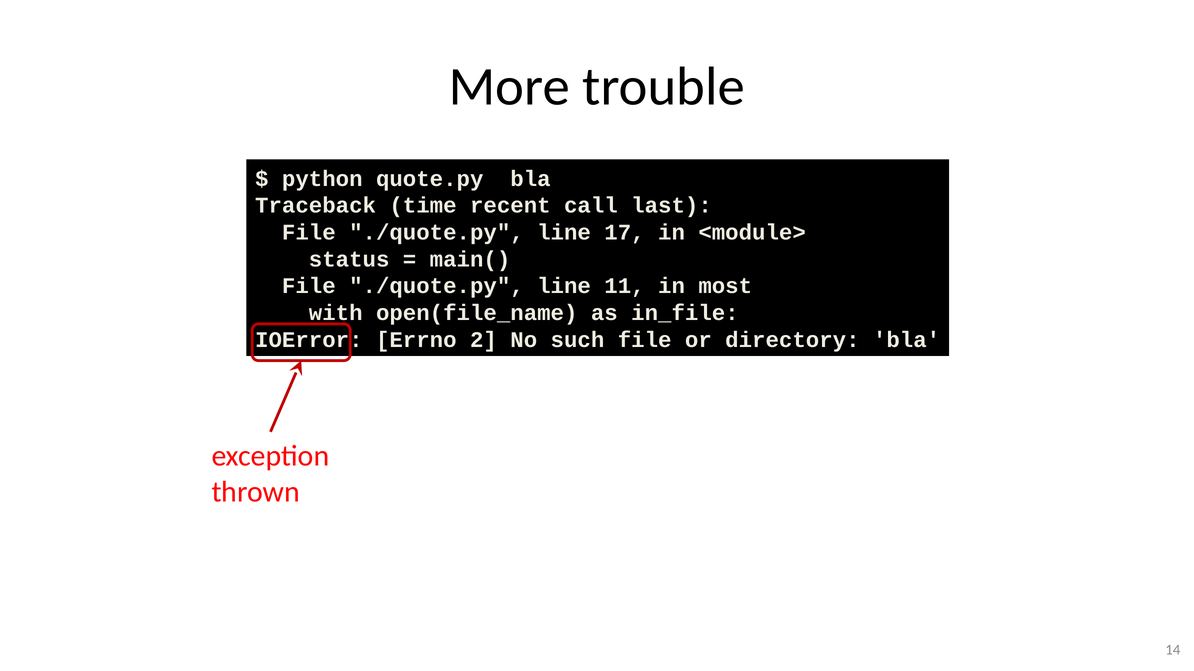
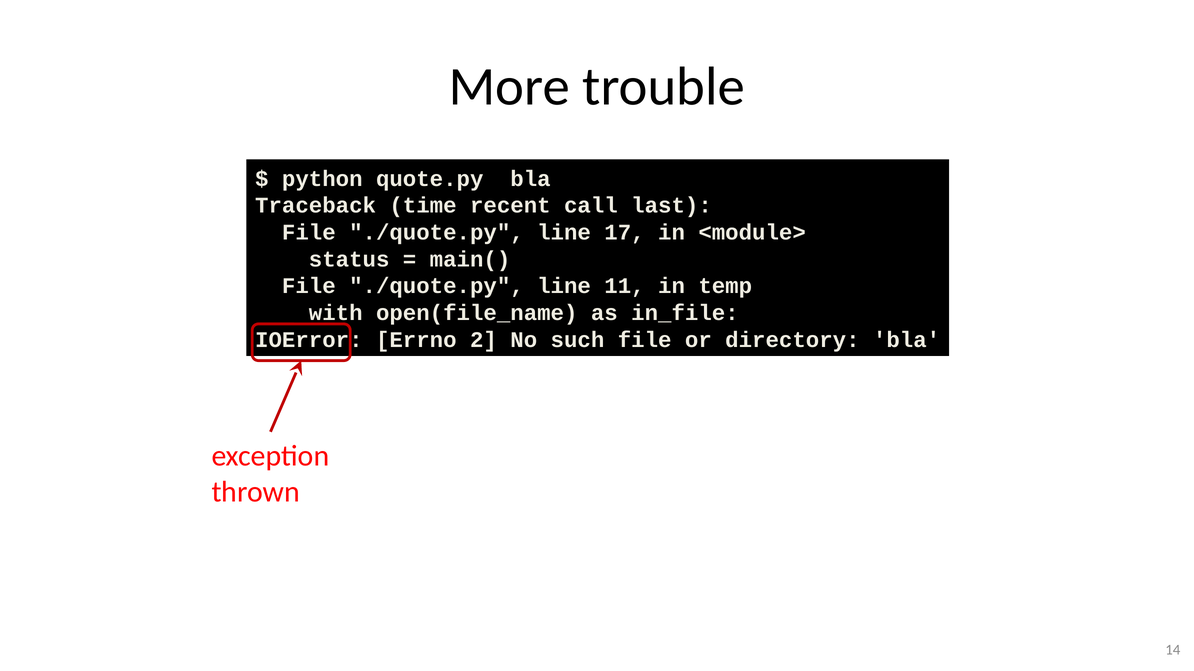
most: most -> temp (725, 286)
